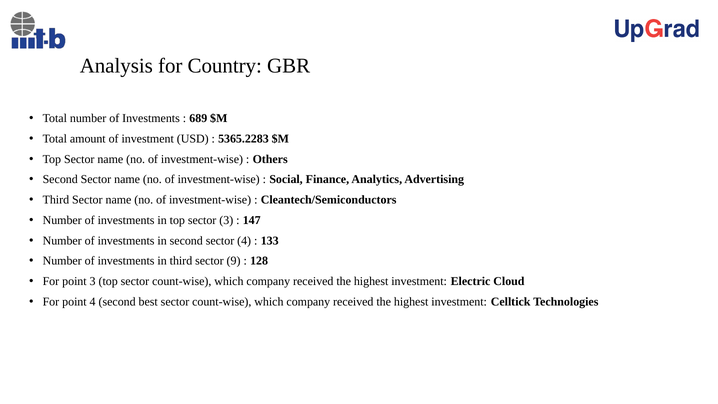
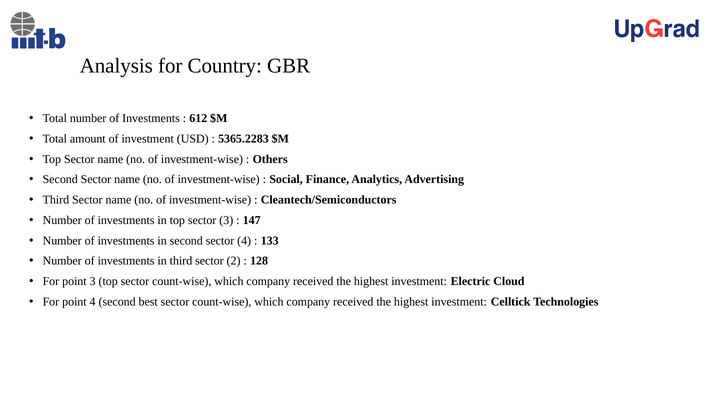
689: 689 -> 612 (198, 118)
9: 9 -> 2 (234, 261)
